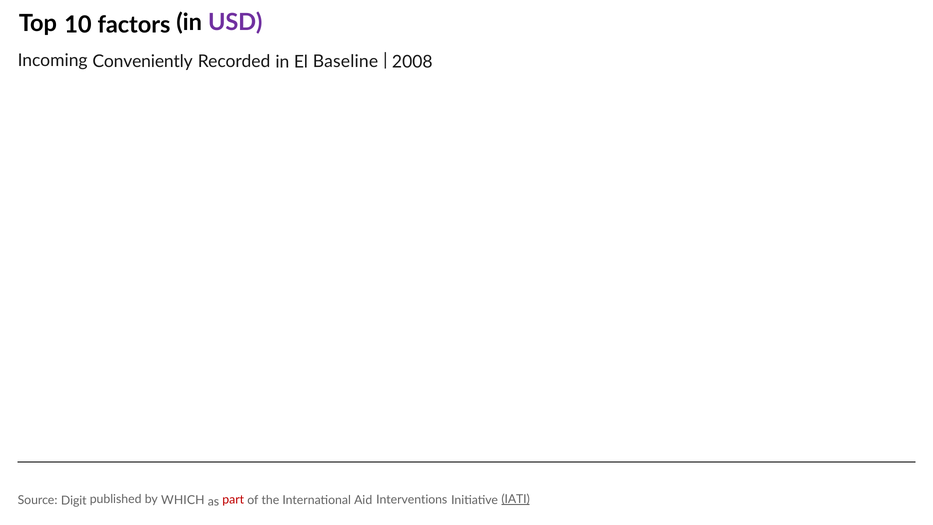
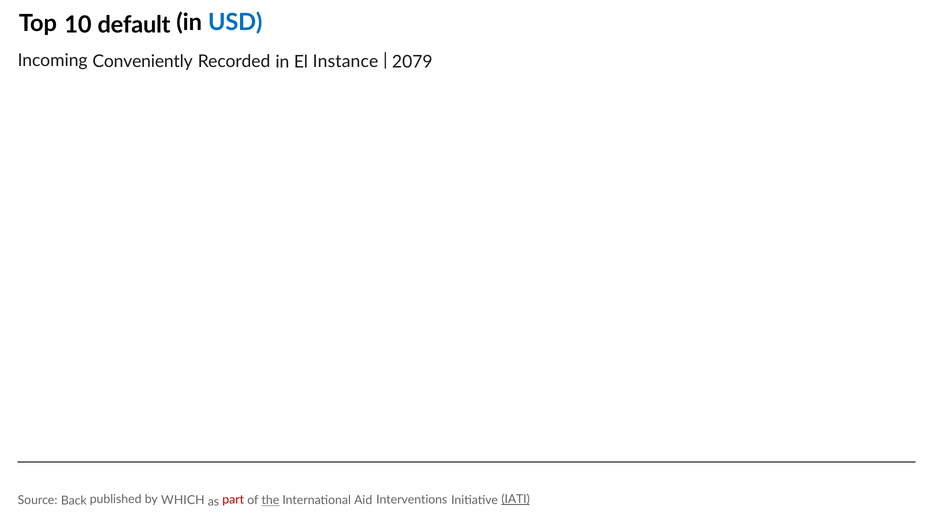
factors: factors -> default (134, 25)
USD colour: purple -> blue (235, 23)
Baseline: Baseline -> Instance (345, 62)
2008: 2008 -> 2079 (412, 62)
Digit: Digit -> Back (74, 500)
the underline: none -> present (270, 500)
